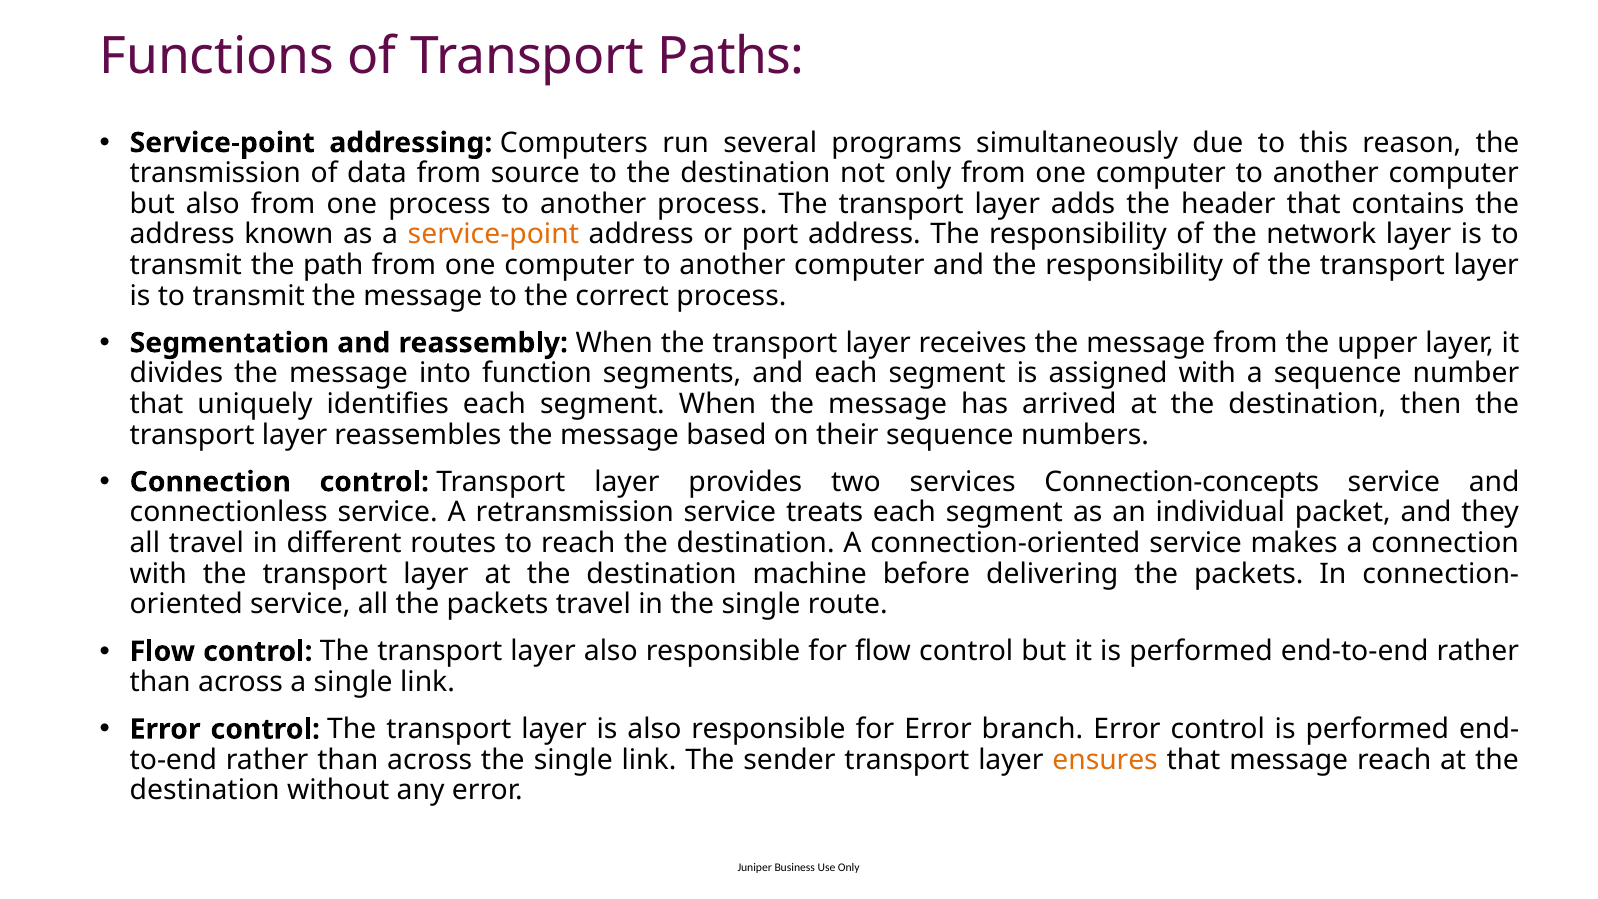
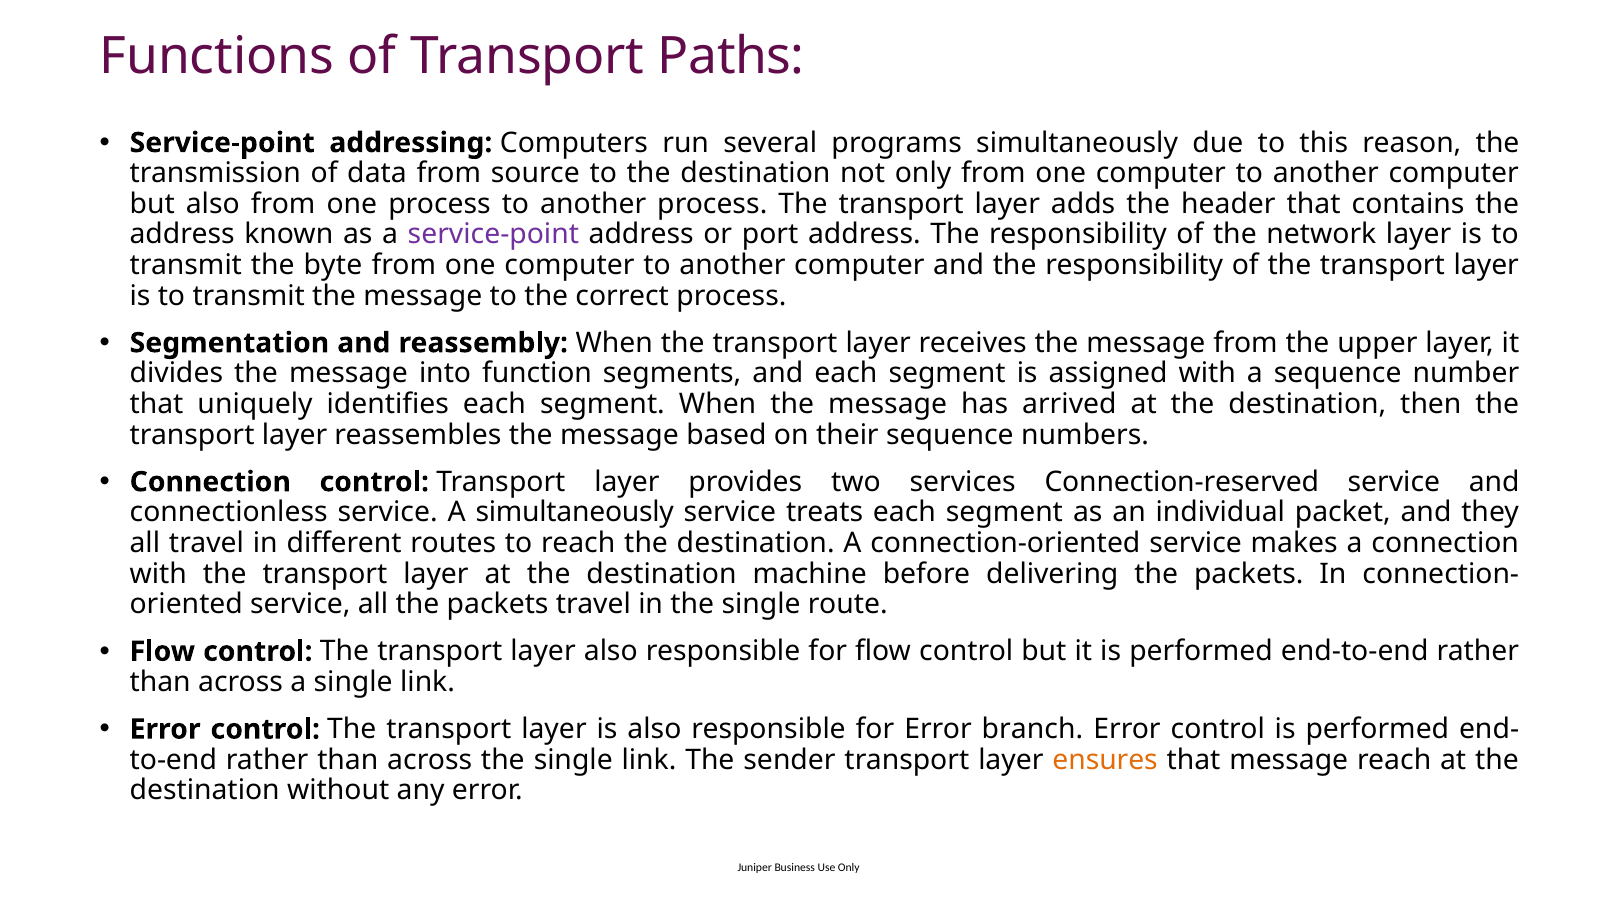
service-point colour: orange -> purple (493, 235)
path: path -> byte (333, 265)
Connection-concepts: Connection-concepts -> Connection-reserved (1182, 482)
A retransmission: retransmission -> simultaneously (575, 512)
